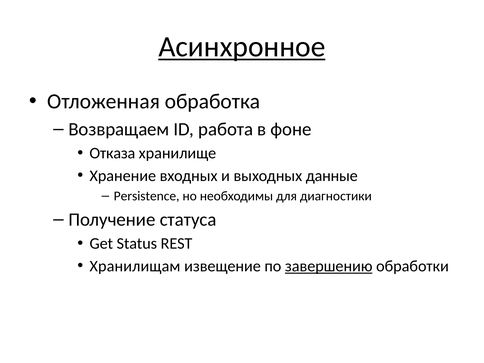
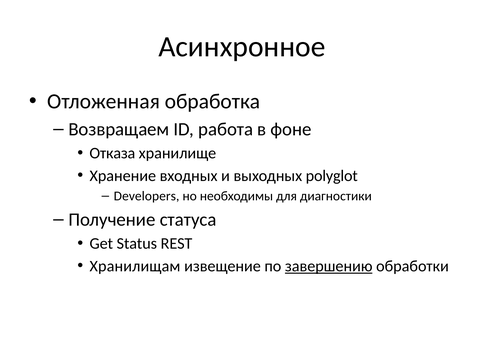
Асинхронное underline: present -> none (242, 47)
данные: данные -> polyglot (332, 176)
Persistence: Persistence -> Developers (147, 196)
